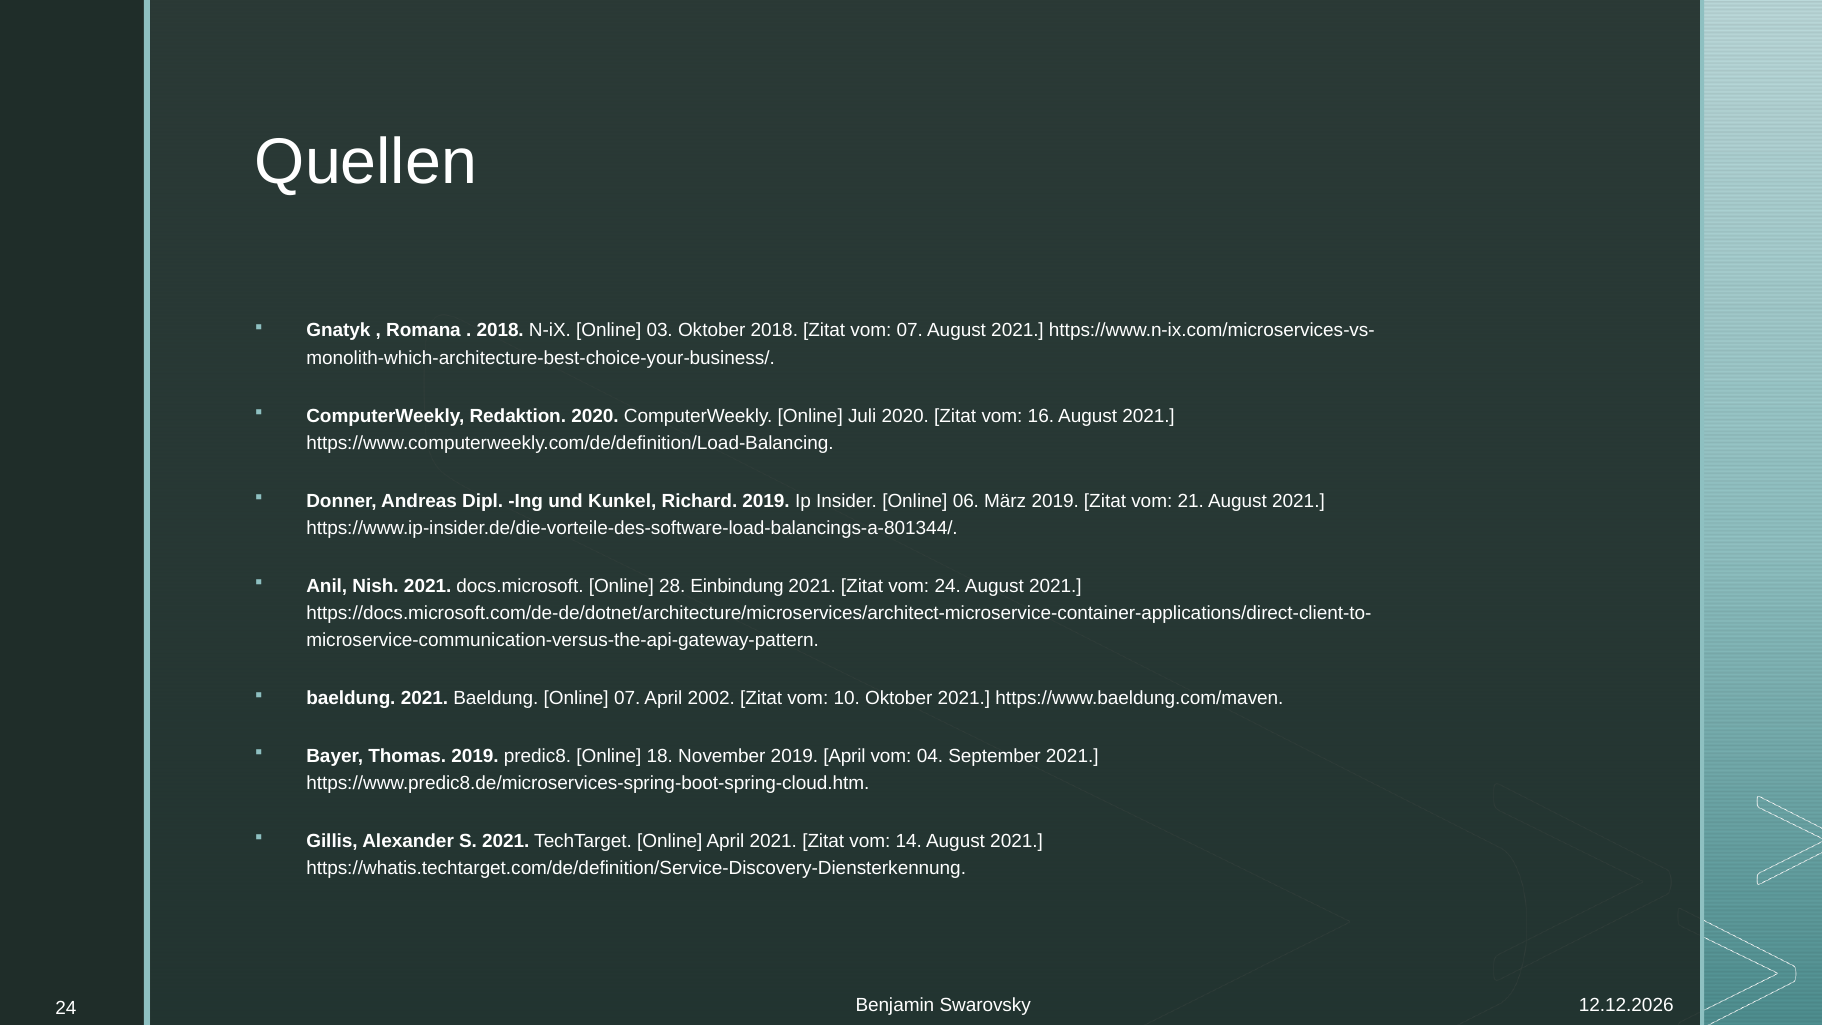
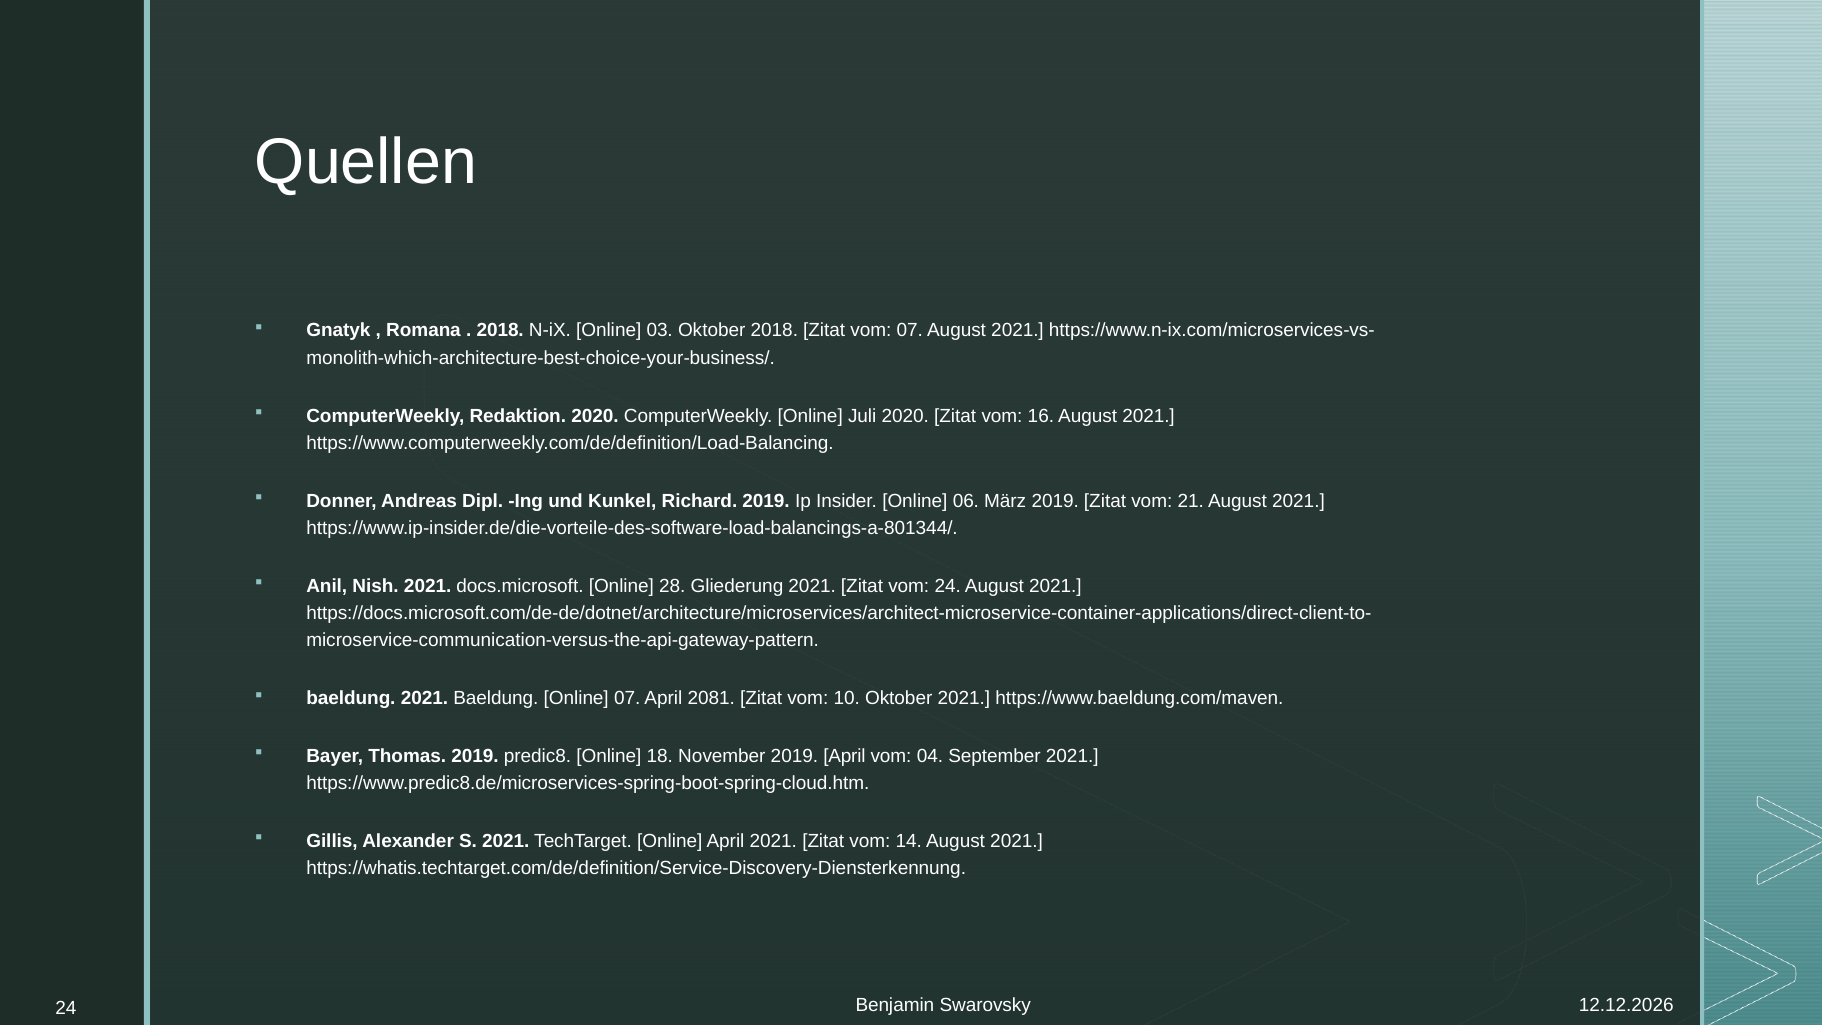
Einbindung: Einbindung -> Gliederung (737, 586)
2002: 2002 -> 2081 (711, 698)
